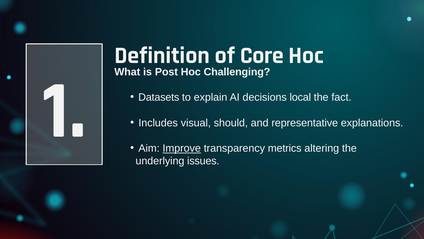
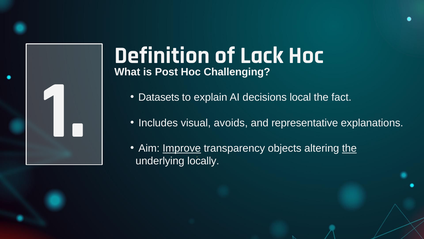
Core: Core -> Lack (262, 55)
should: should -> avoids (231, 123)
metrics: metrics -> objects (285, 148)
the underline: none -> present (349, 148)
issues: issues -> locally (203, 161)
